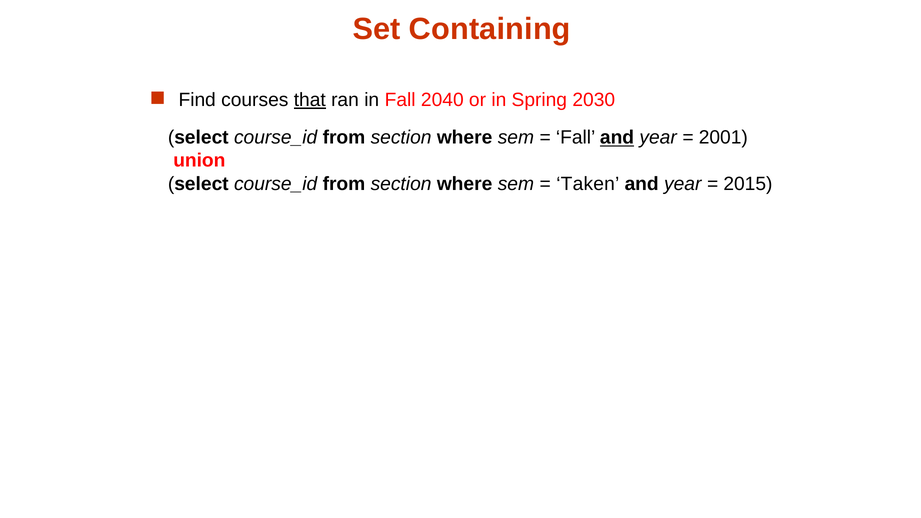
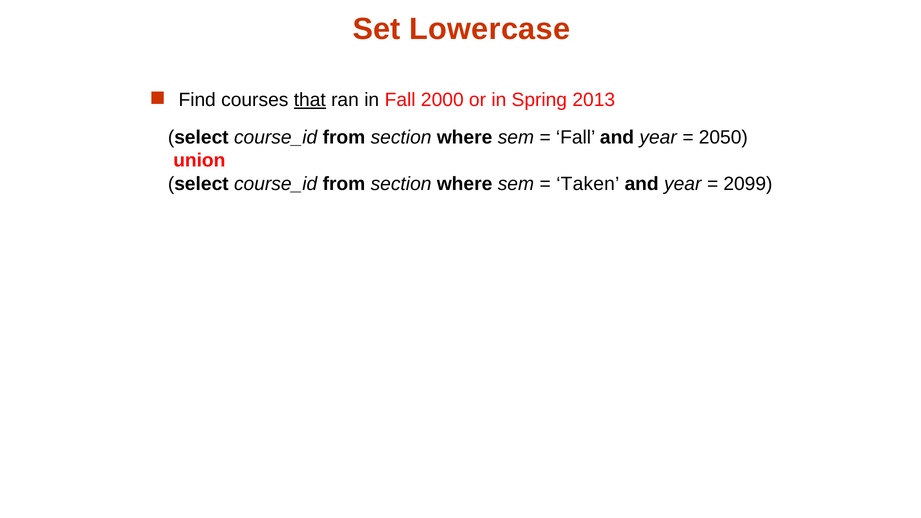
Containing: Containing -> Lowercase (490, 29)
2040: 2040 -> 2000 (442, 100)
2030: 2030 -> 2013 (594, 100)
and underline: present -> none (617, 138)
2001: 2001 -> 2050 (723, 138)
2015: 2015 -> 2099 (748, 184)
